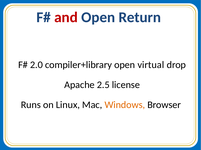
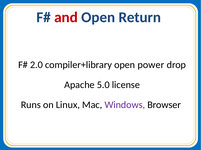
virtual: virtual -> power (151, 65)
2.5: 2.5 -> 5.0 (103, 85)
Windows colour: orange -> purple (125, 105)
